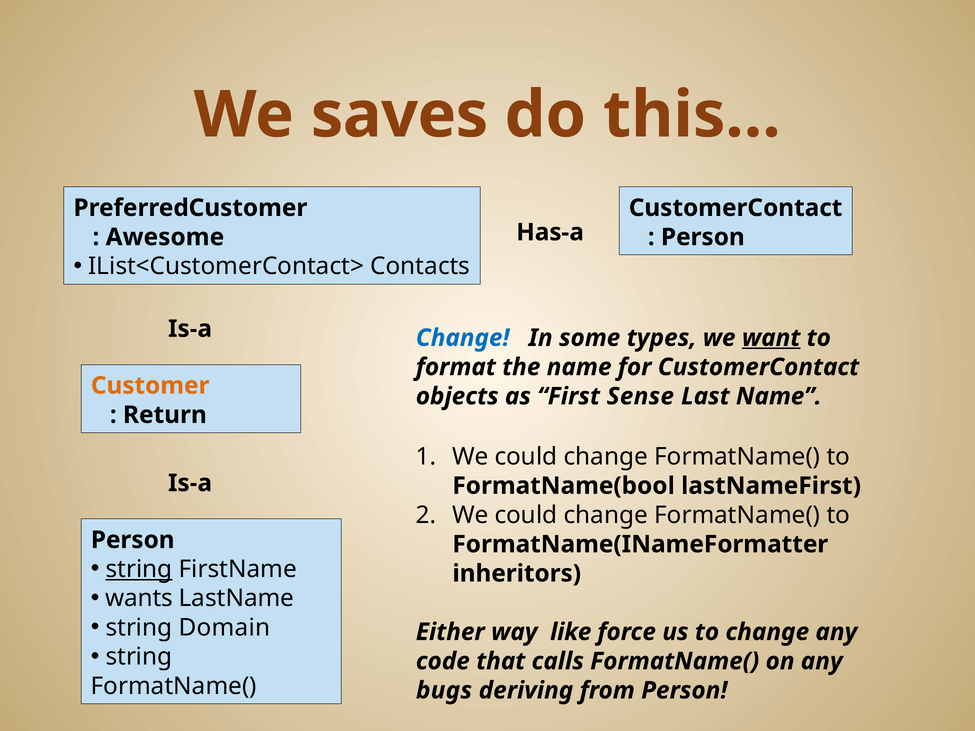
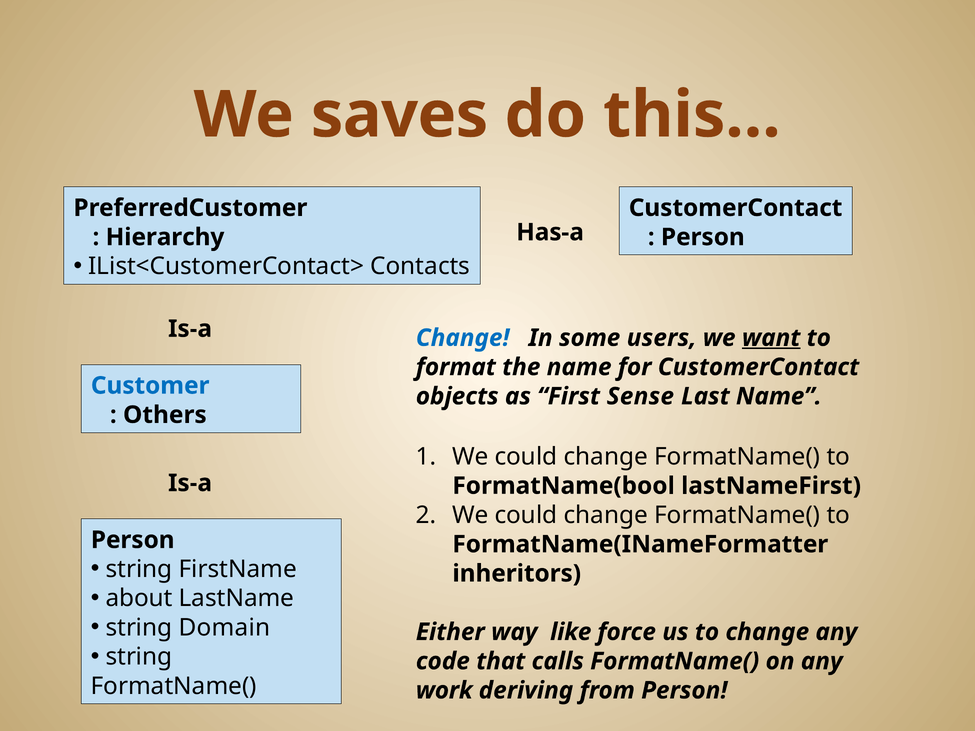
Awesome: Awesome -> Hierarchy (165, 237)
types: types -> users (662, 338)
Customer colour: orange -> blue (150, 386)
Return: Return -> Others (165, 415)
string underline: present -> none (139, 569)
wants: wants -> about (139, 599)
bugs: bugs -> work (444, 691)
